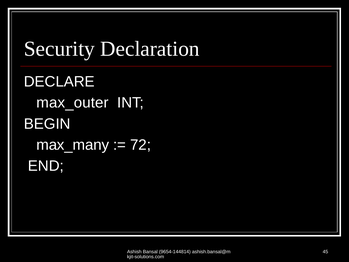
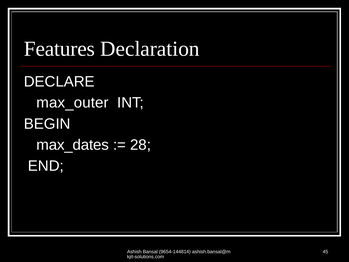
Security: Security -> Features (59, 49)
max_many: max_many -> max_dates (73, 145)
72: 72 -> 28 (141, 145)
